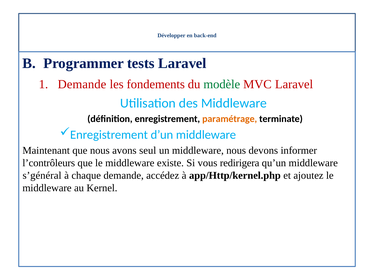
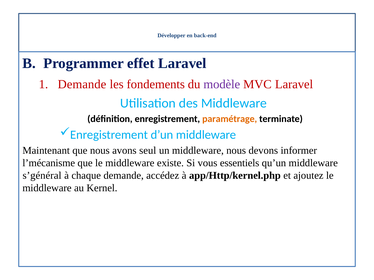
tests: tests -> effet (141, 63)
modèle colour: green -> purple (222, 84)
l’contrôleurs: l’contrôleurs -> l’mécanisme (49, 163)
redirigera: redirigera -> essentiels (240, 163)
